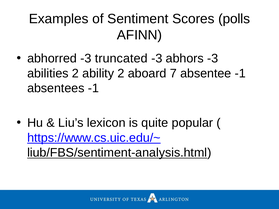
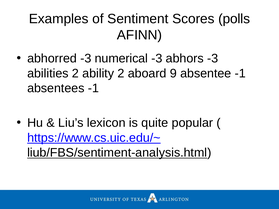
truncated: truncated -> numerical (121, 59)
7: 7 -> 9 (173, 73)
